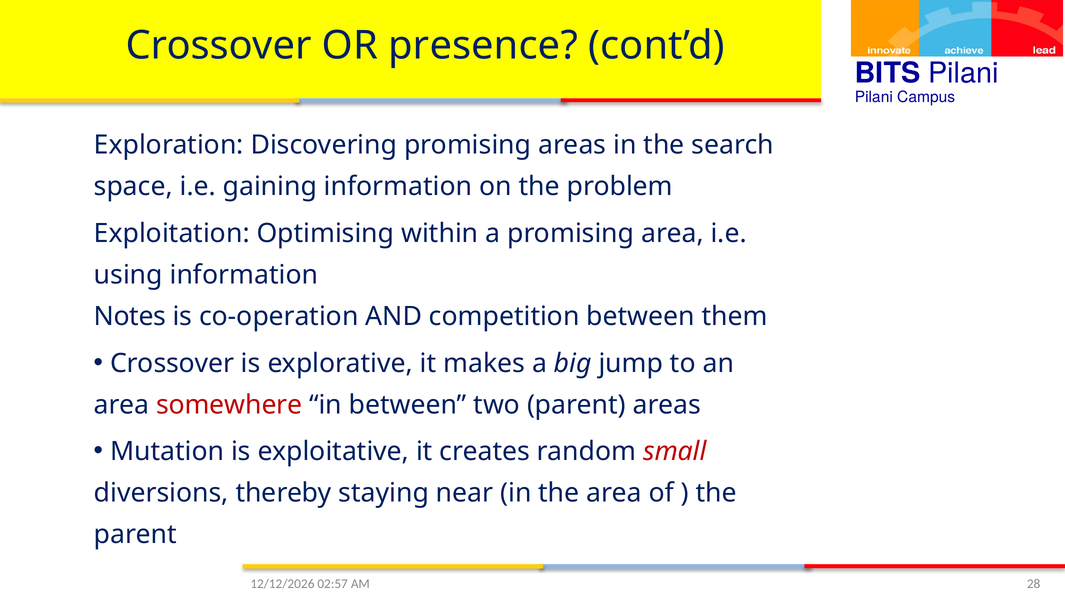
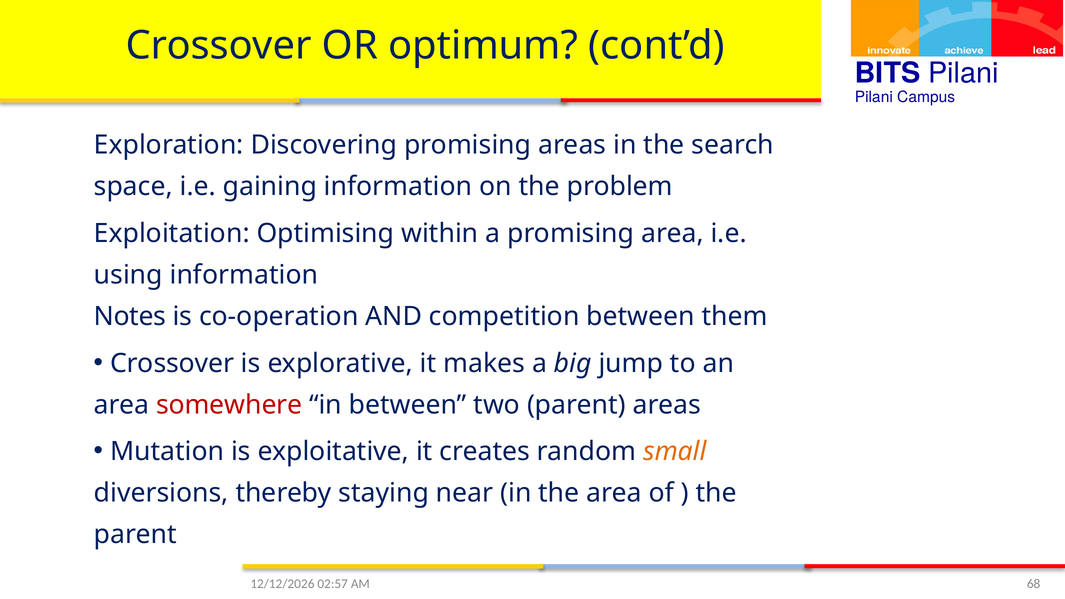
presence: presence -> optimum (483, 45)
small colour: red -> orange (675, 452)
28: 28 -> 68 (1034, 584)
